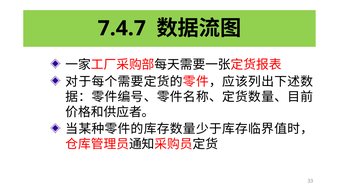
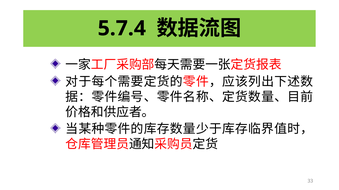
7.4.7: 7.4.7 -> 5.7.4 (122, 28)
